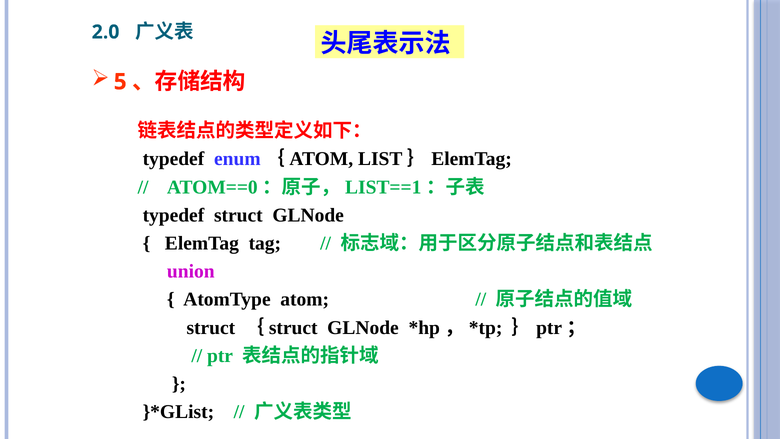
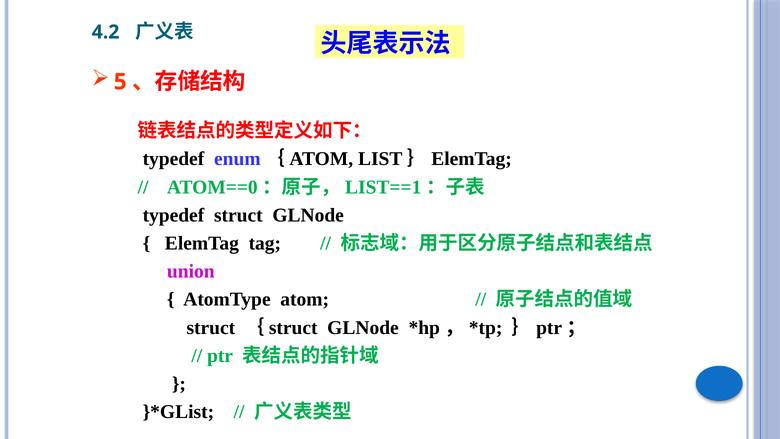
2.0: 2.0 -> 4.2 (106, 32)
